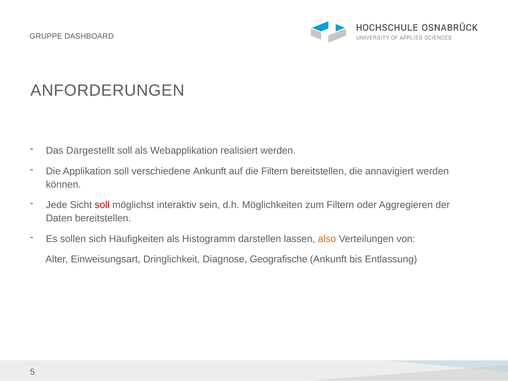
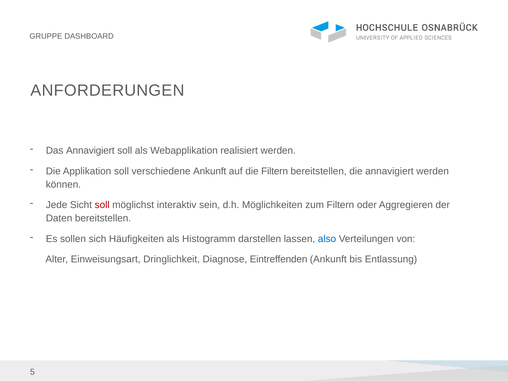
Das Dargestellt: Dargestellt -> Annavigiert (90, 151)
also colour: orange -> blue (327, 239)
Geografische: Geografische -> Eintreffenden (279, 259)
